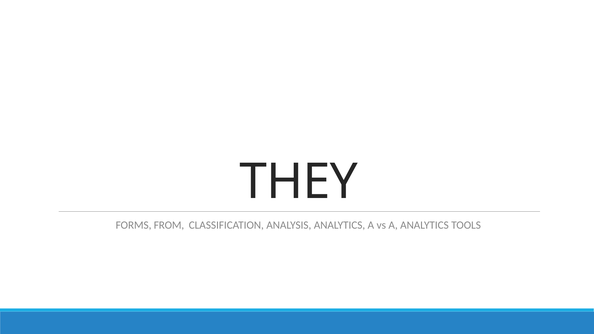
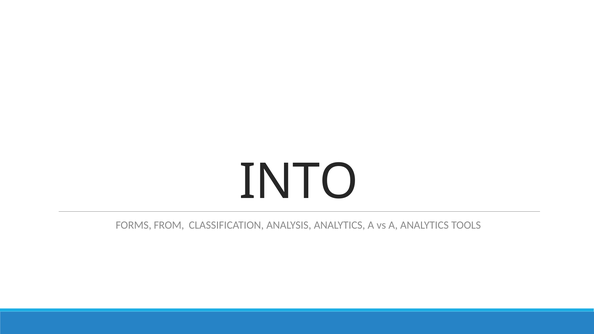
THEY: THEY -> INTO (299, 182)
